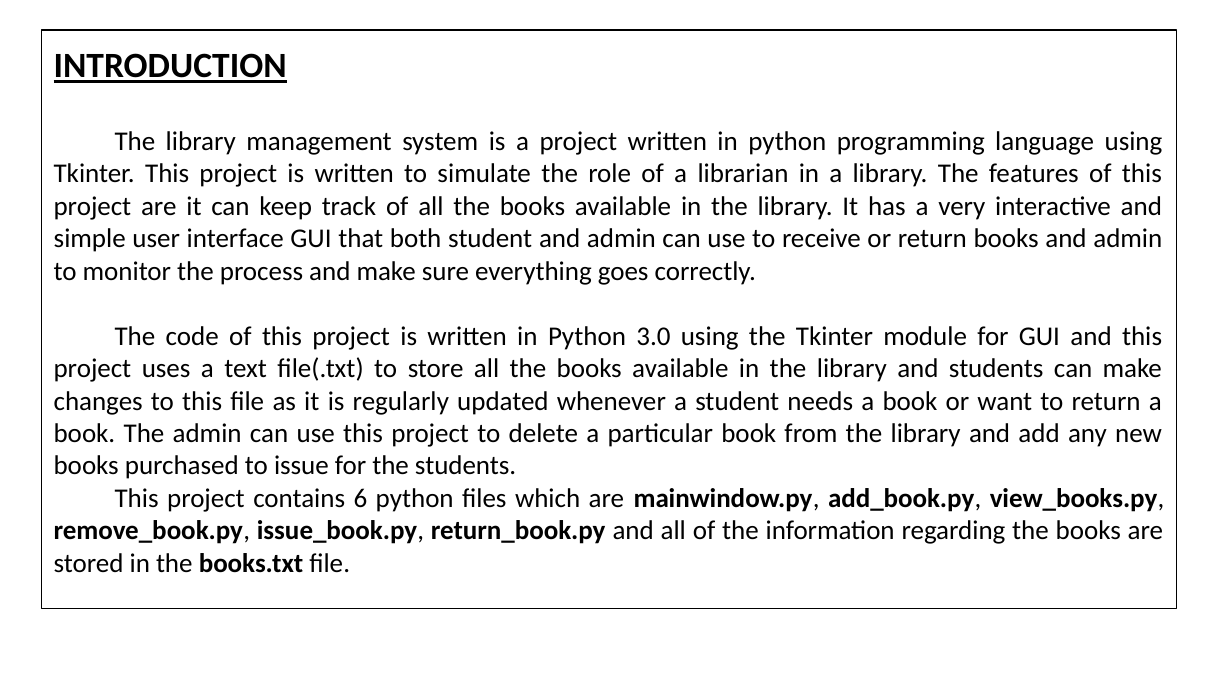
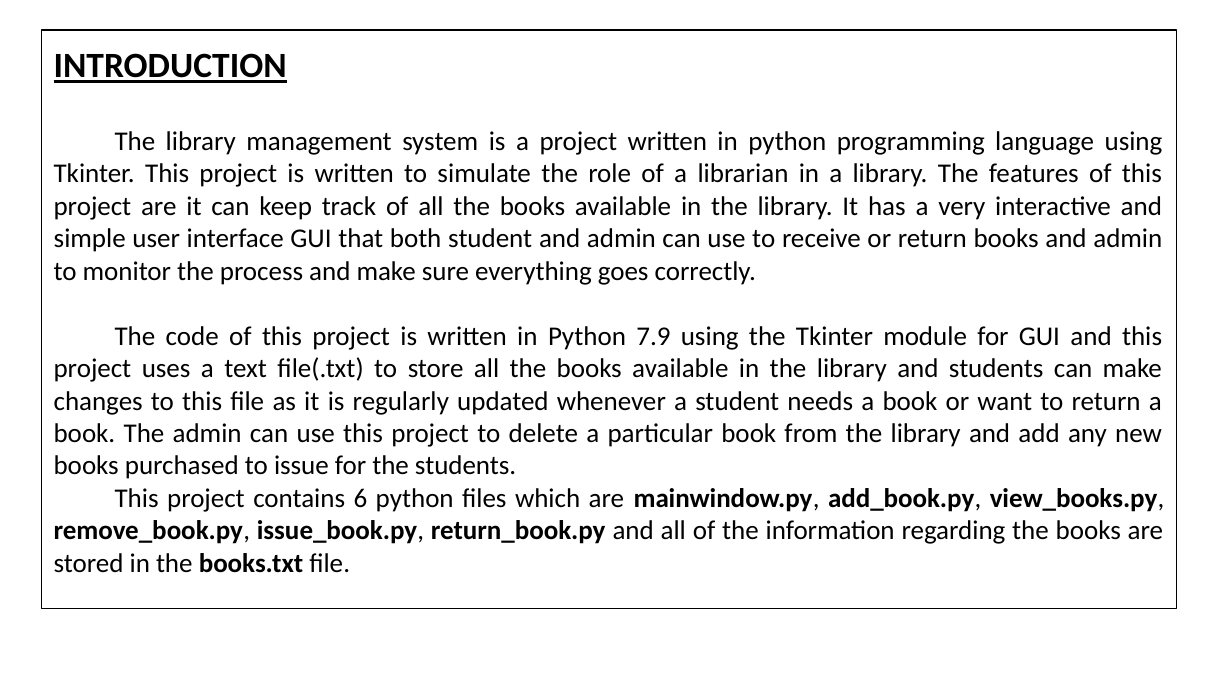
3.0: 3.0 -> 7.9 (653, 336)
